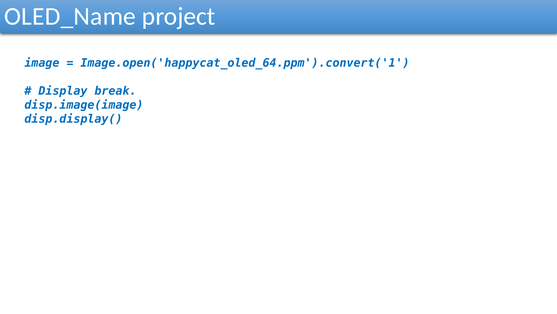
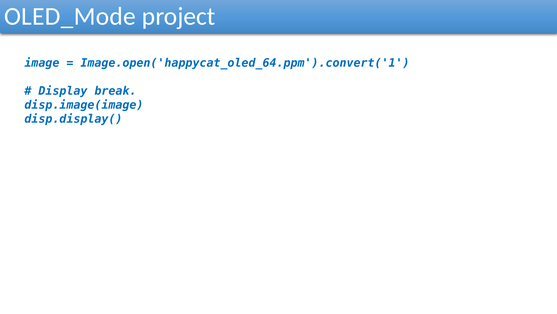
OLED_Name: OLED_Name -> OLED_Mode (70, 16)
